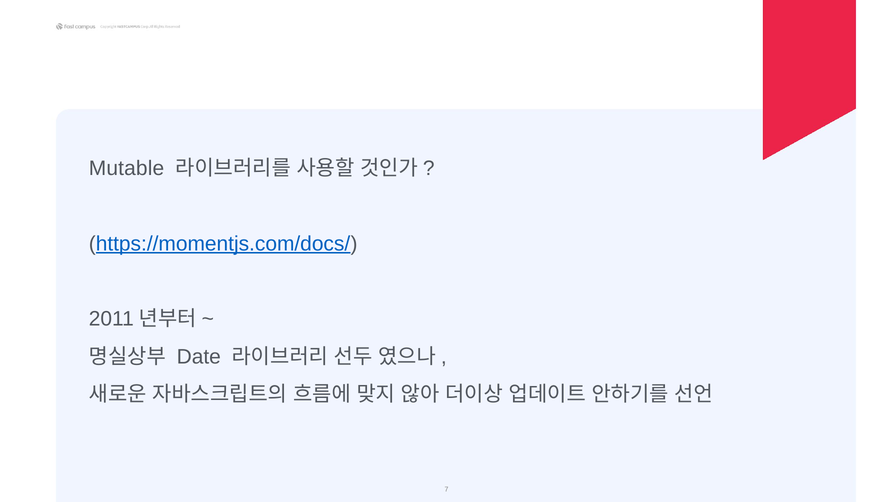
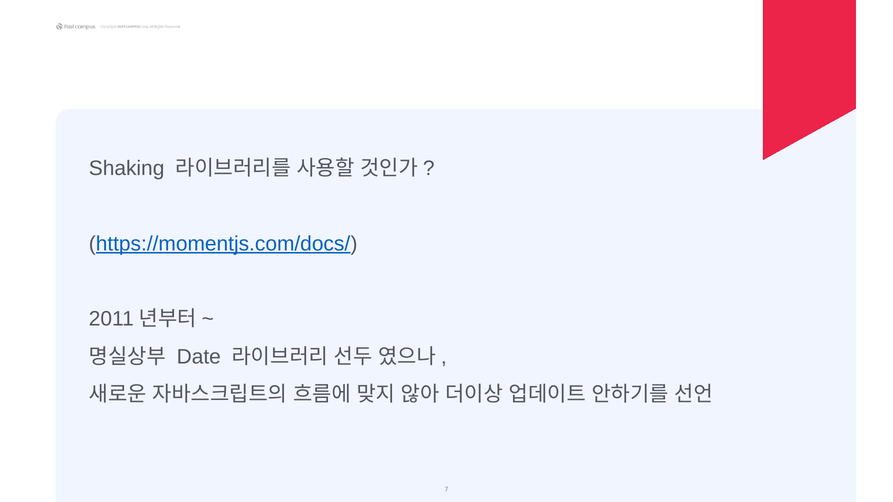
Mutable: Mutable -> Shaking (127, 168)
